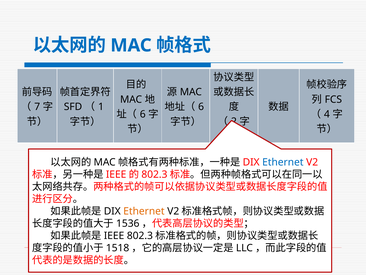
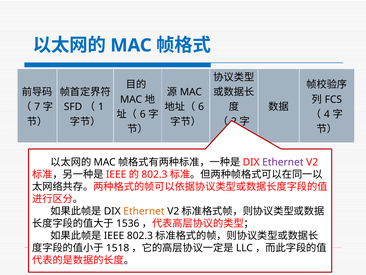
Ethernet colour: blue -> purple (283, 162)
